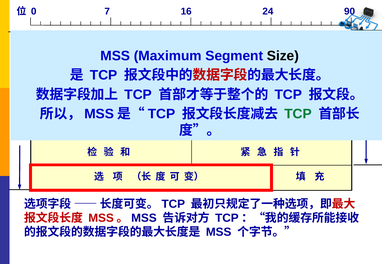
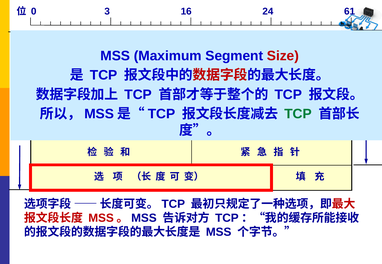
7: 7 -> 3 (107, 11)
90: 90 -> 61 (350, 11)
Size colour: black -> red (283, 56)
